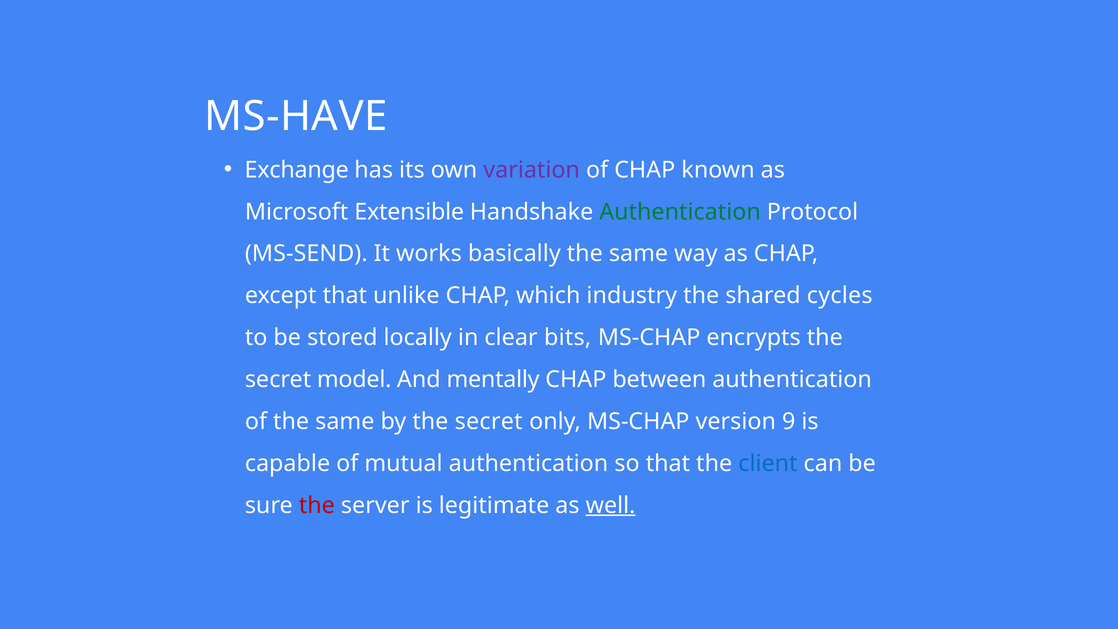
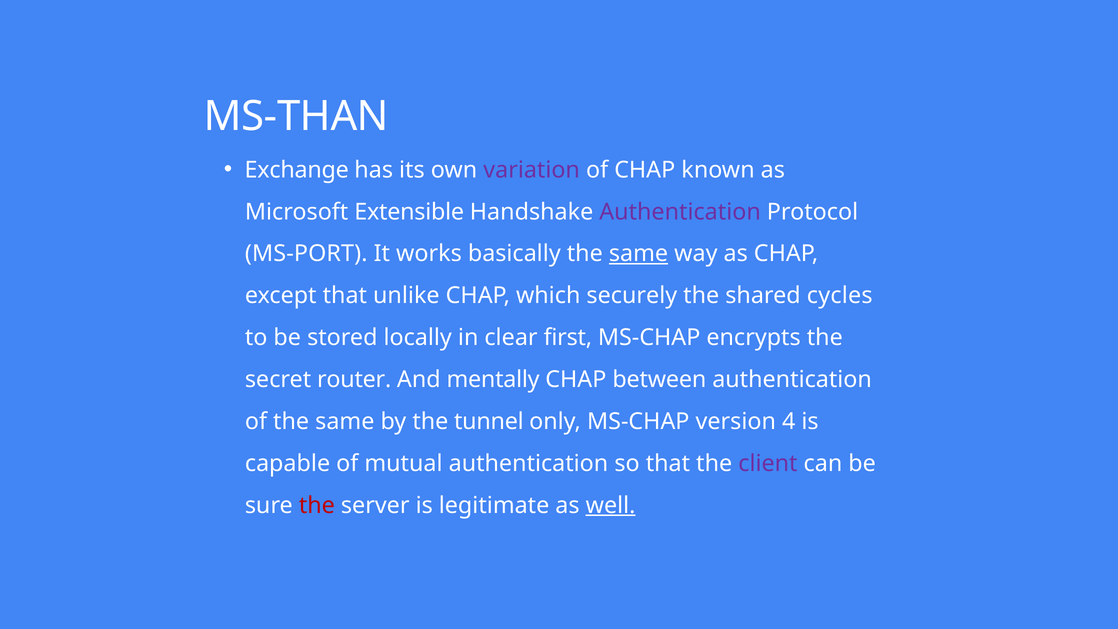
MS-HAVE: MS-HAVE -> MS-THAN (296, 116)
Authentication colour: green -> purple (680, 212)
MS-SEND: MS-SEND -> MS-PORT (306, 254)
same underline: none -> present (638, 254)
industry: industry -> securely (632, 296)
bits: bits -> first (568, 338)
model: model -> router (354, 380)
by the secret: secret -> tunnel (489, 421)
9: 9 -> 4 (789, 421)
client colour: blue -> purple (768, 463)
